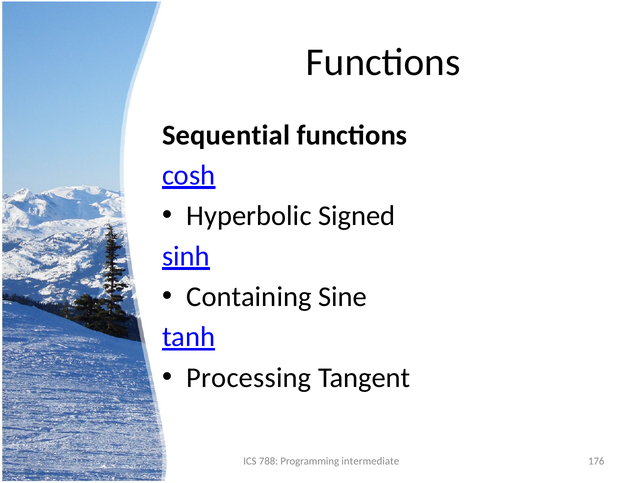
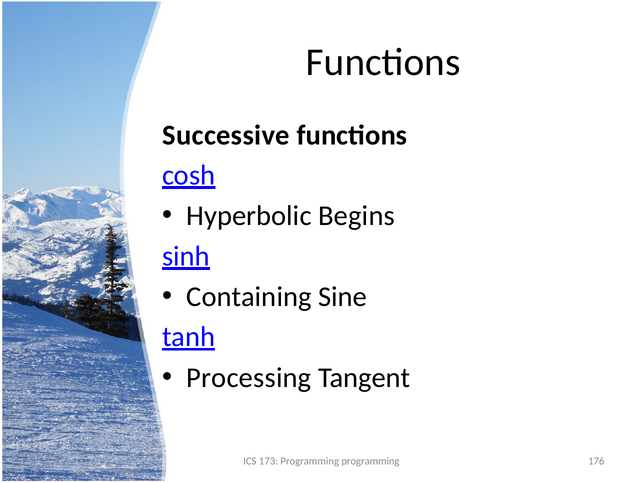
Sequential: Sequential -> Successive (226, 135)
Signed: Signed -> Begins (357, 216)
788: 788 -> 173 (269, 461)
Programming intermediate: intermediate -> programming (370, 461)
